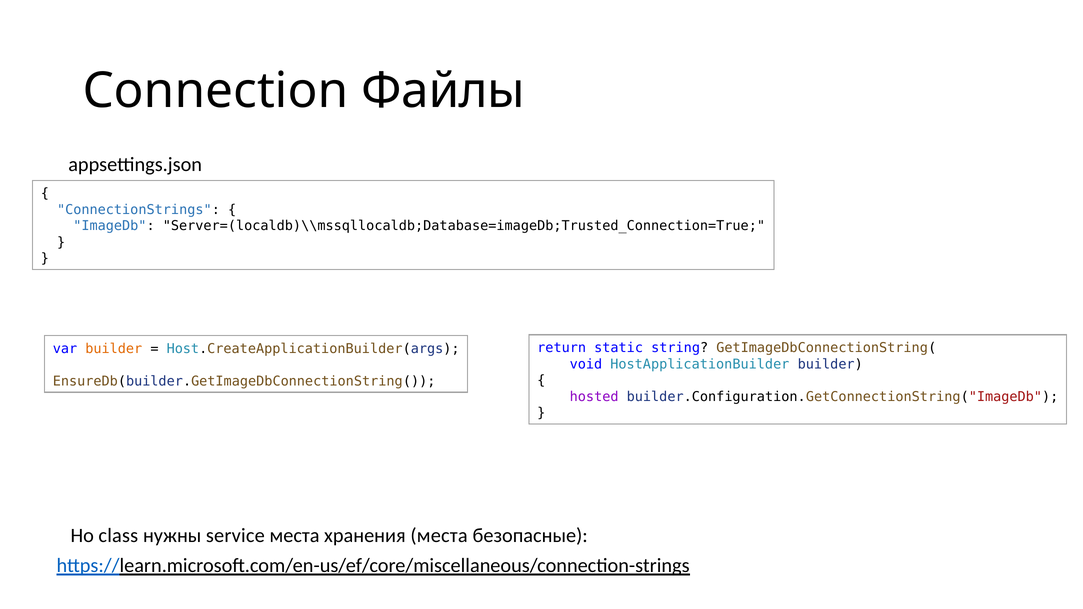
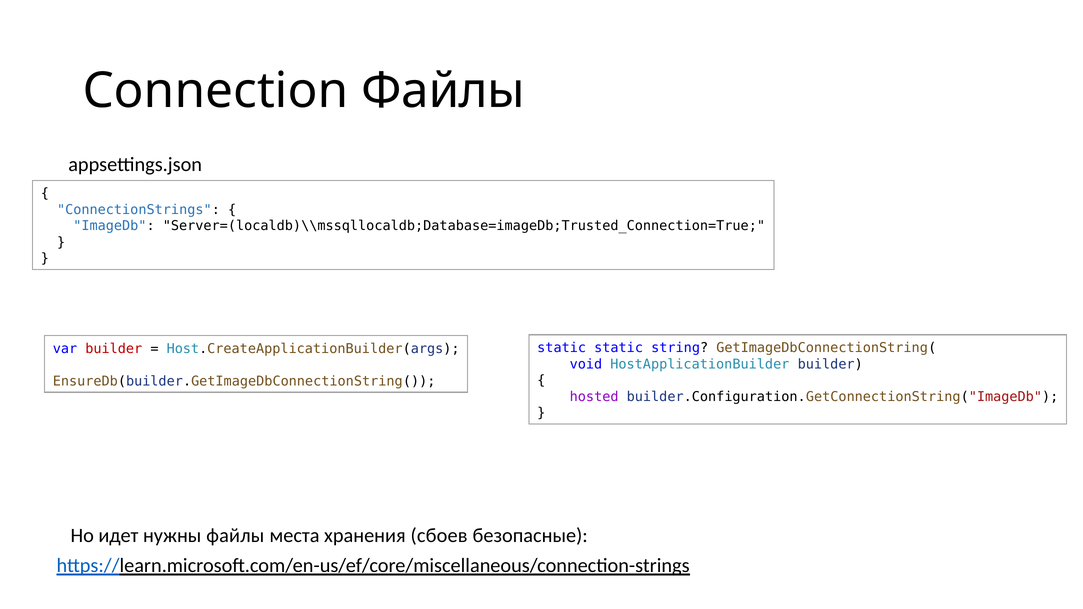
return: return -> static (562, 348)
builder colour: orange -> red (114, 349)
class: class -> идет (118, 536)
нужны service: service -> файлы (235, 536)
хранения места: места -> сбоев (439, 536)
